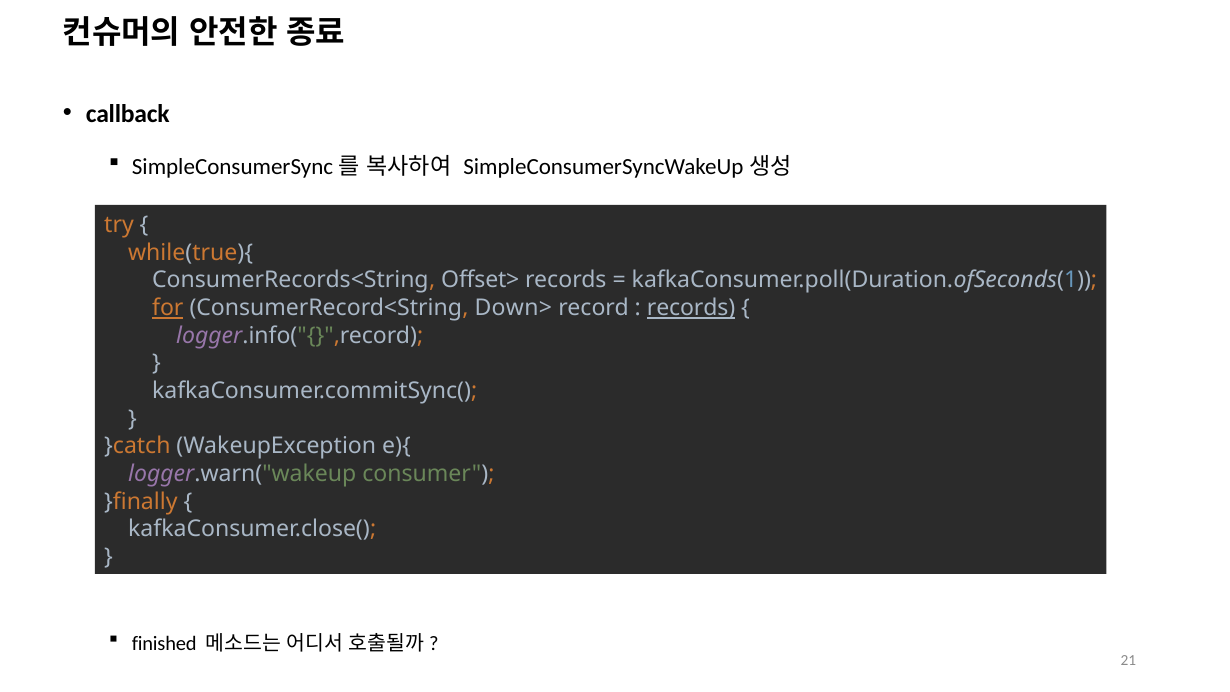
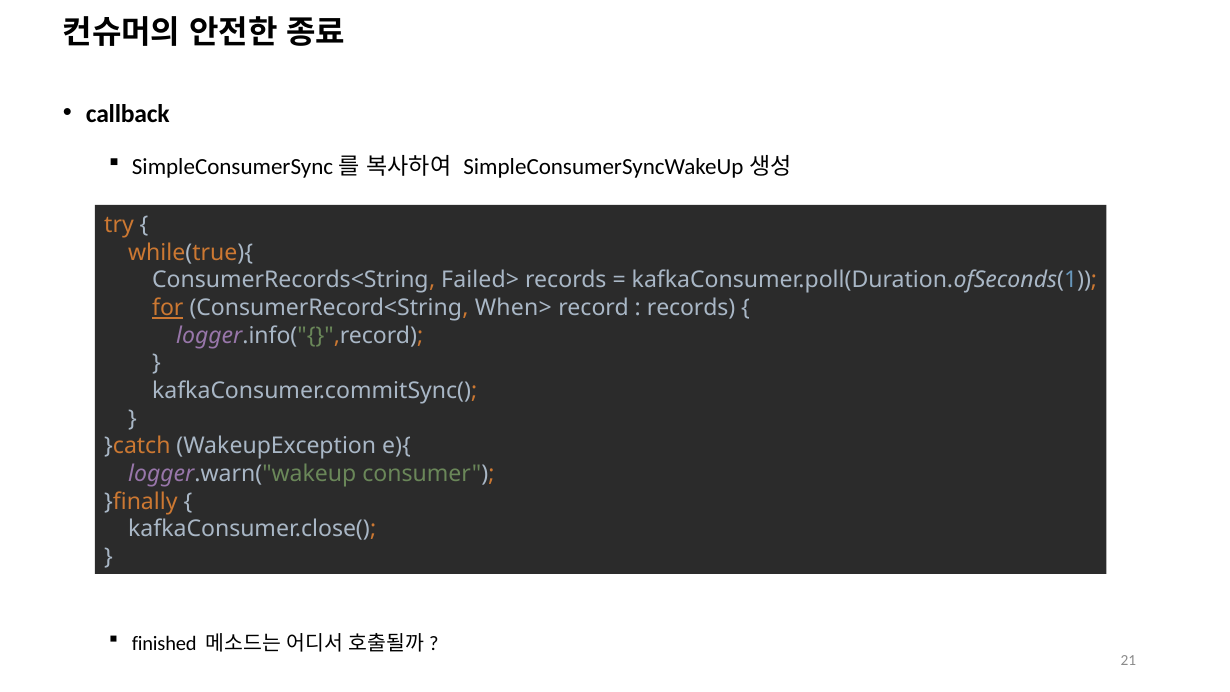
Offset>: Offset> -> Failed> (480, 280)
Down>: Down> -> When> (513, 308)
records underline: present -> none (691, 308)
